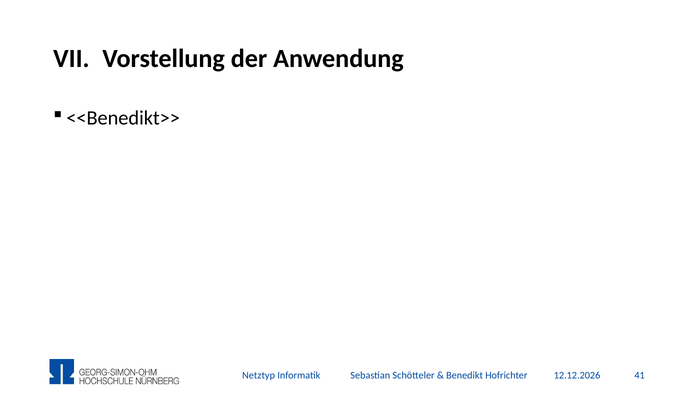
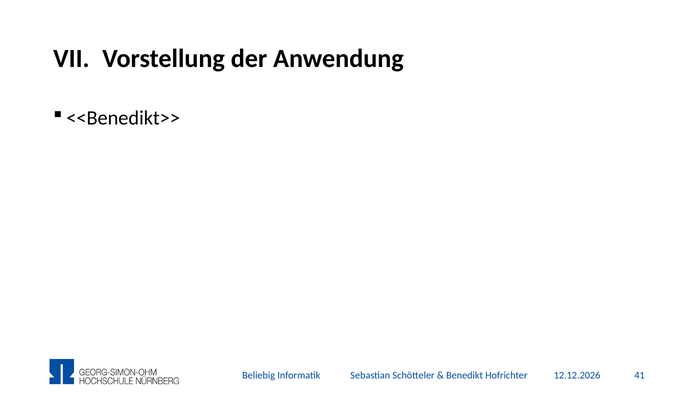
Netztyp: Netztyp -> Beliebig (259, 375)
